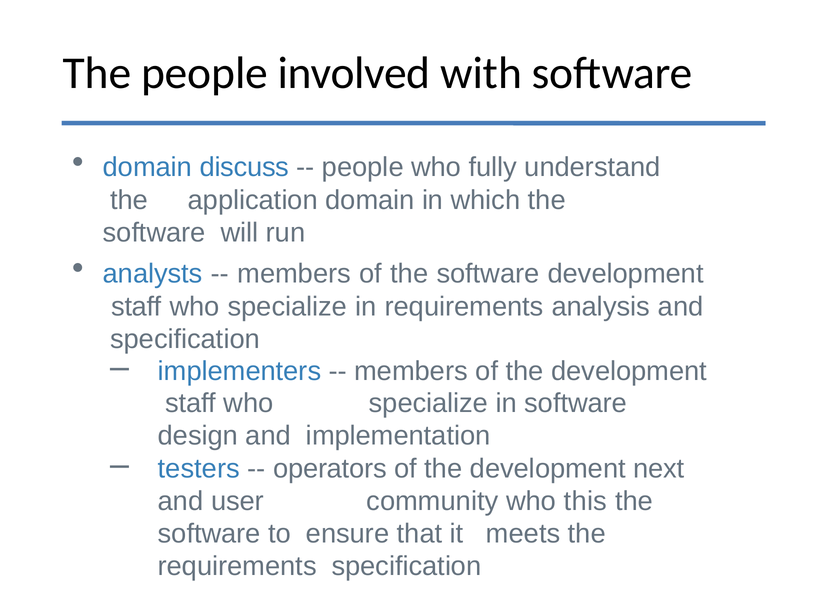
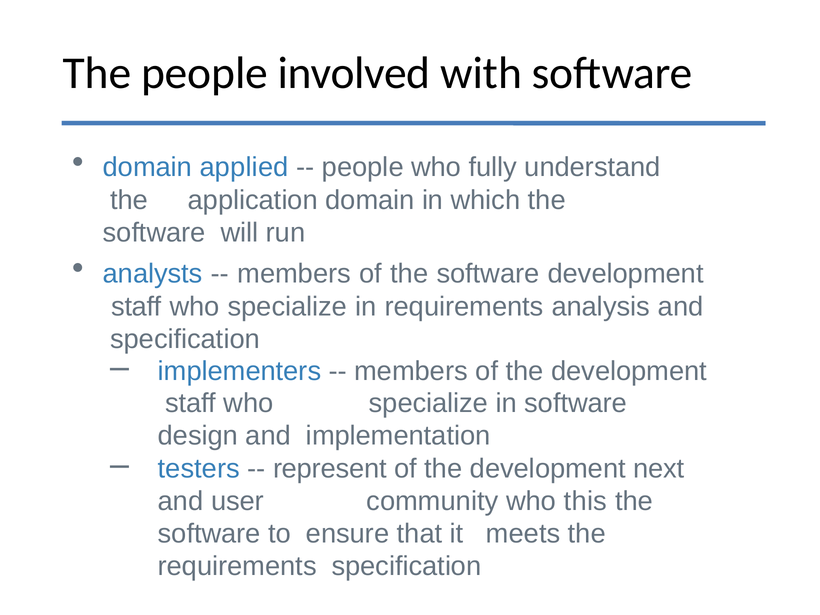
discuss: discuss -> applied (244, 167)
operators: operators -> represent (330, 469)
